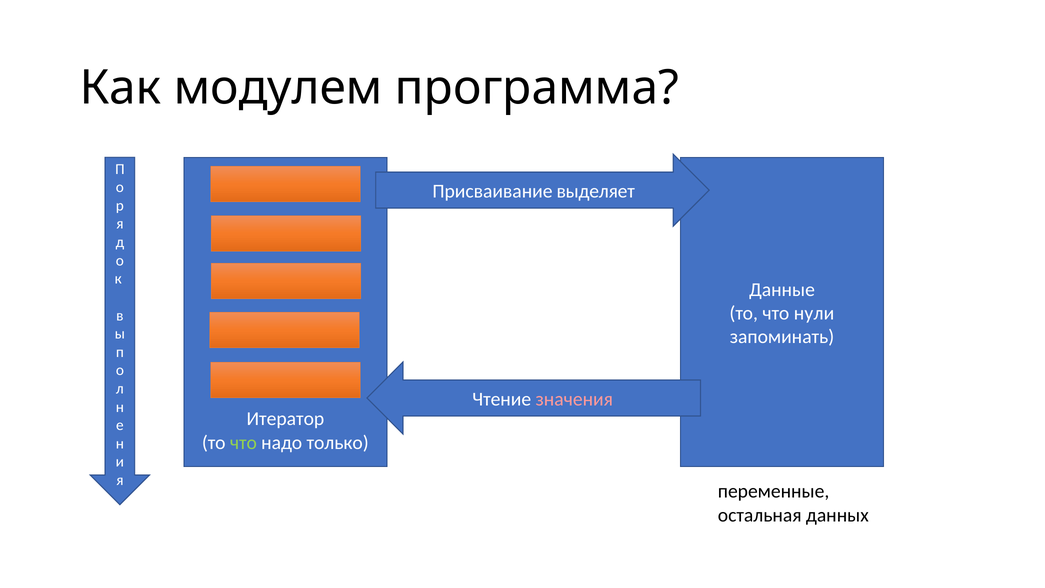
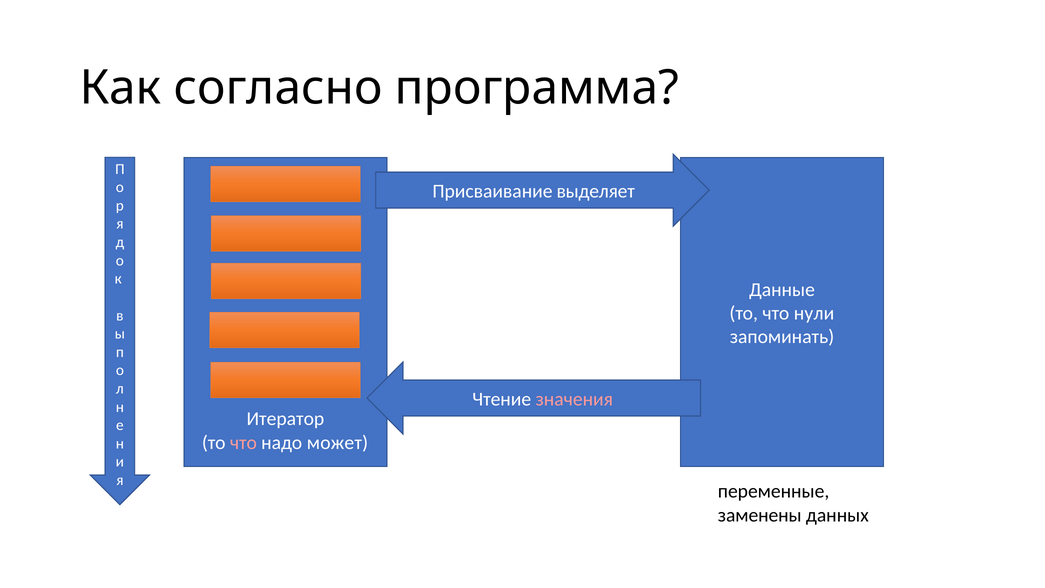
модулем: модулем -> согласно (278, 88)
что colour: light green -> pink (243, 442)
только: только -> может (338, 442)
остальная: остальная -> заменены (760, 515)
